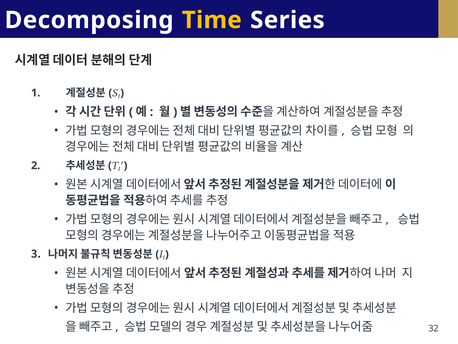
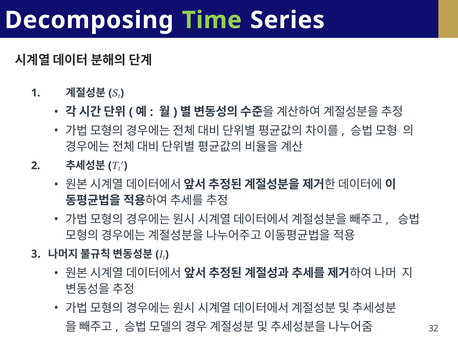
Time colour: yellow -> light green (212, 20)
